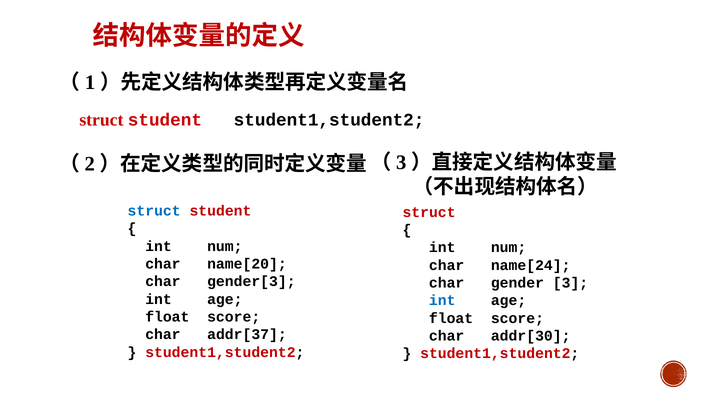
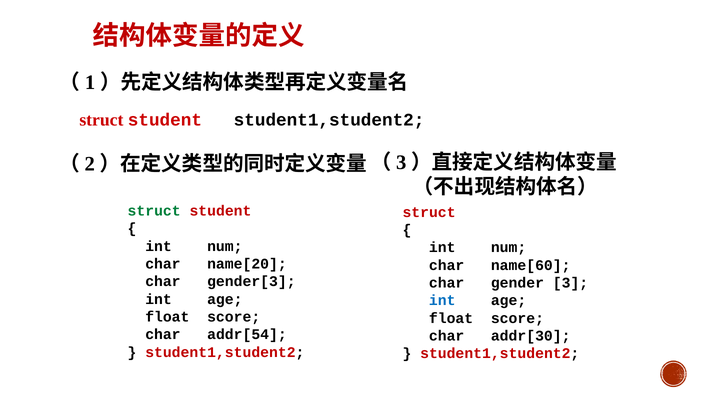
struct colour: blue -> green (154, 211)
name[24: name[24 -> name[60 (531, 265)
addr[37: addr[37 -> addr[54 (247, 335)
